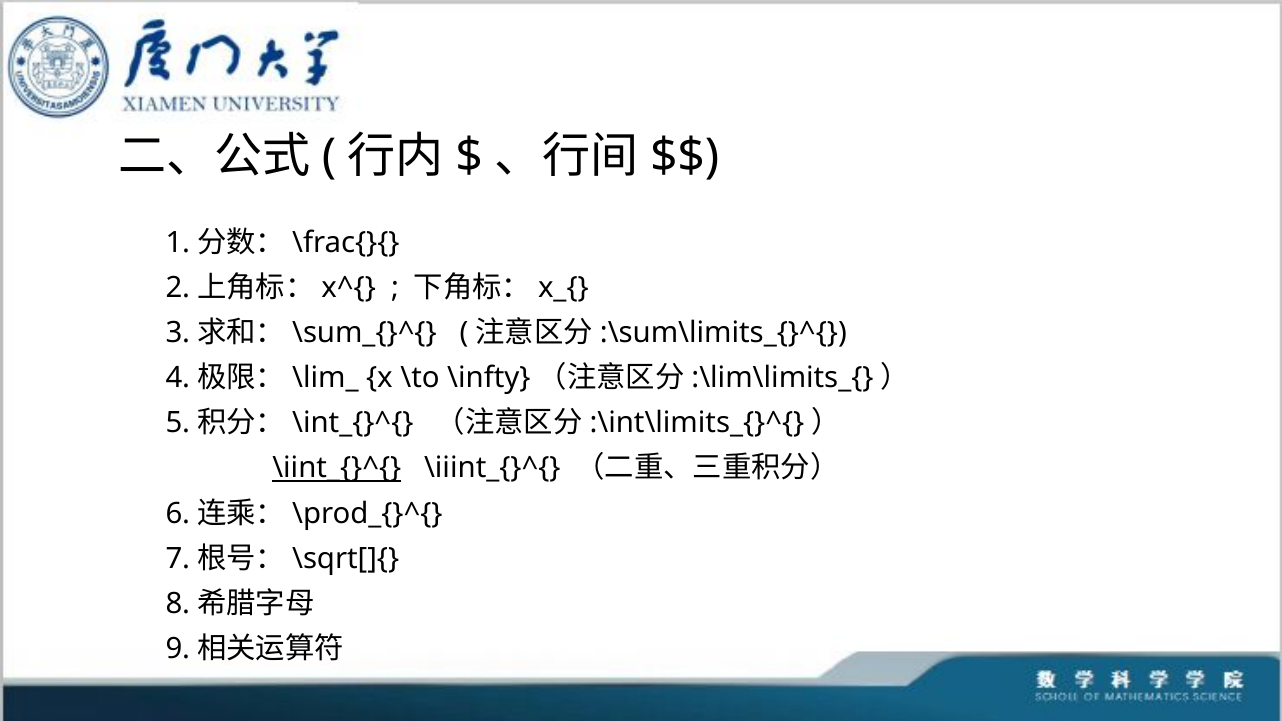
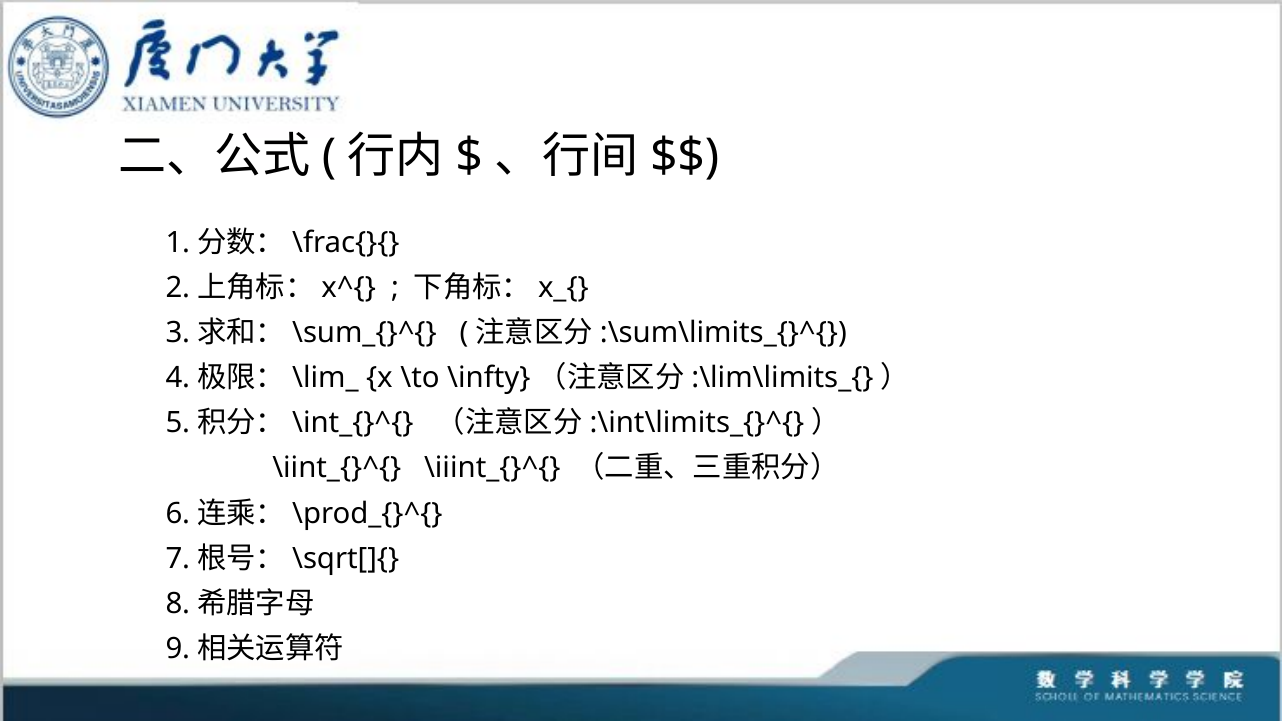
\iint_{}^{ underline: present -> none (337, 468)
